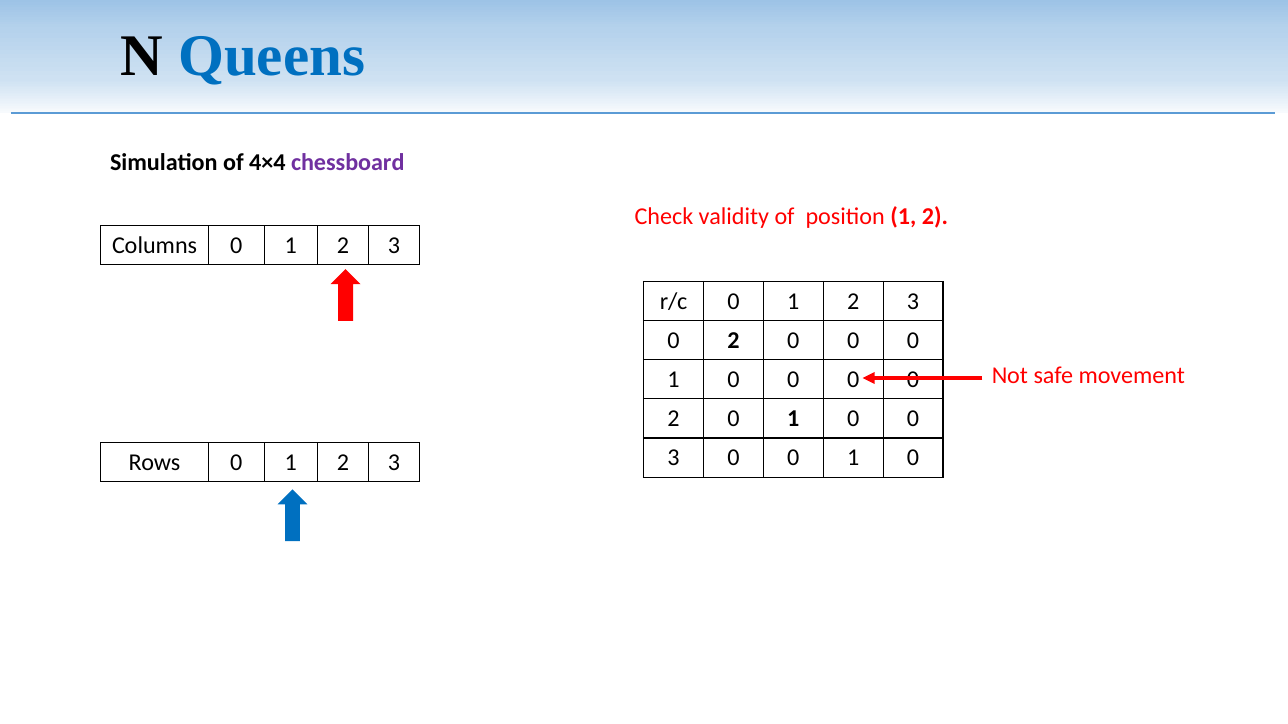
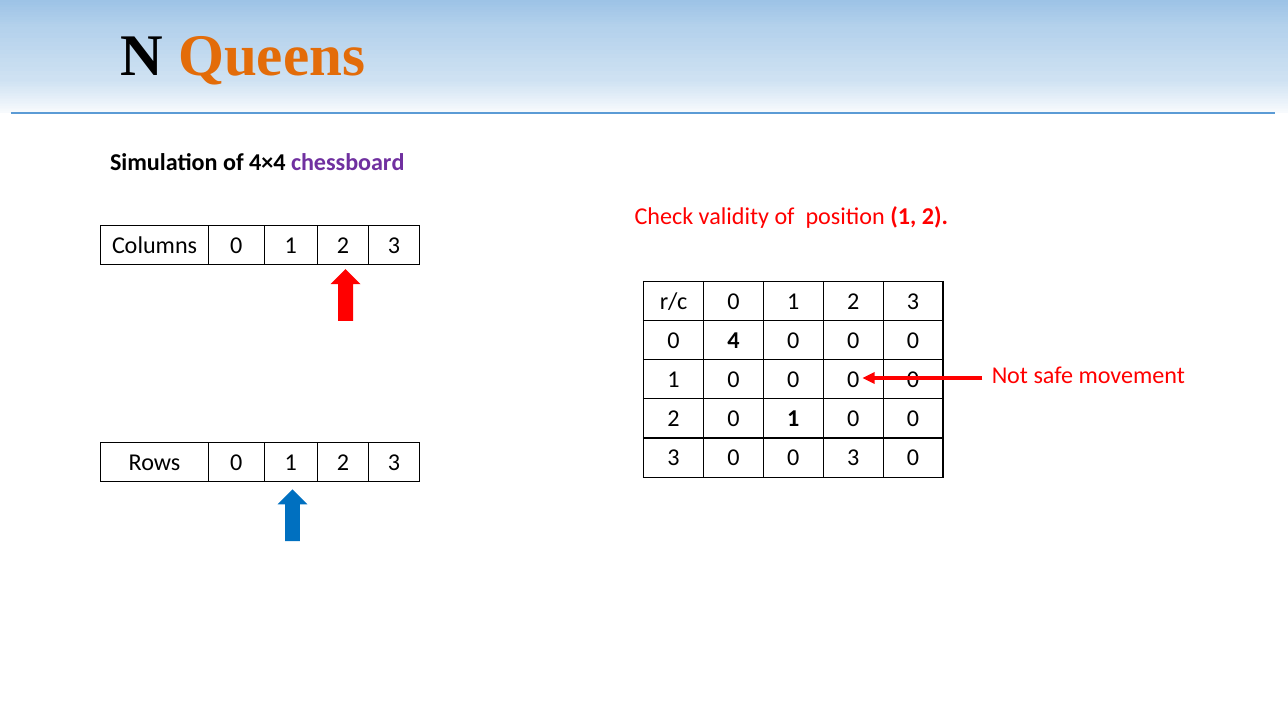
Queens colour: blue -> orange (272, 56)
2: 2 -> 4 (733, 341)
3 0 0 1: 1 -> 3 (853, 458)
